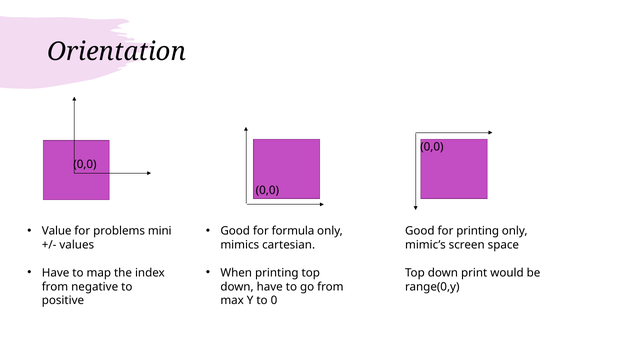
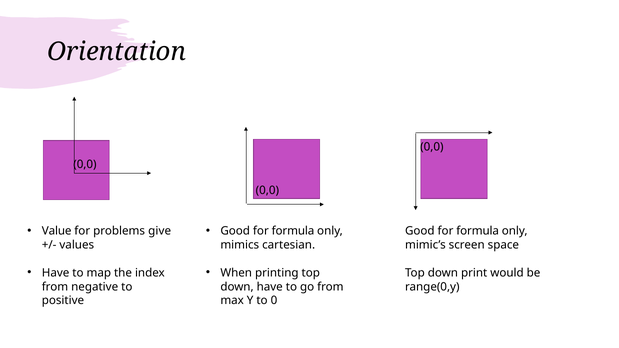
mini: mini -> give (160, 231)
printing: printing -> formula (478, 231)
